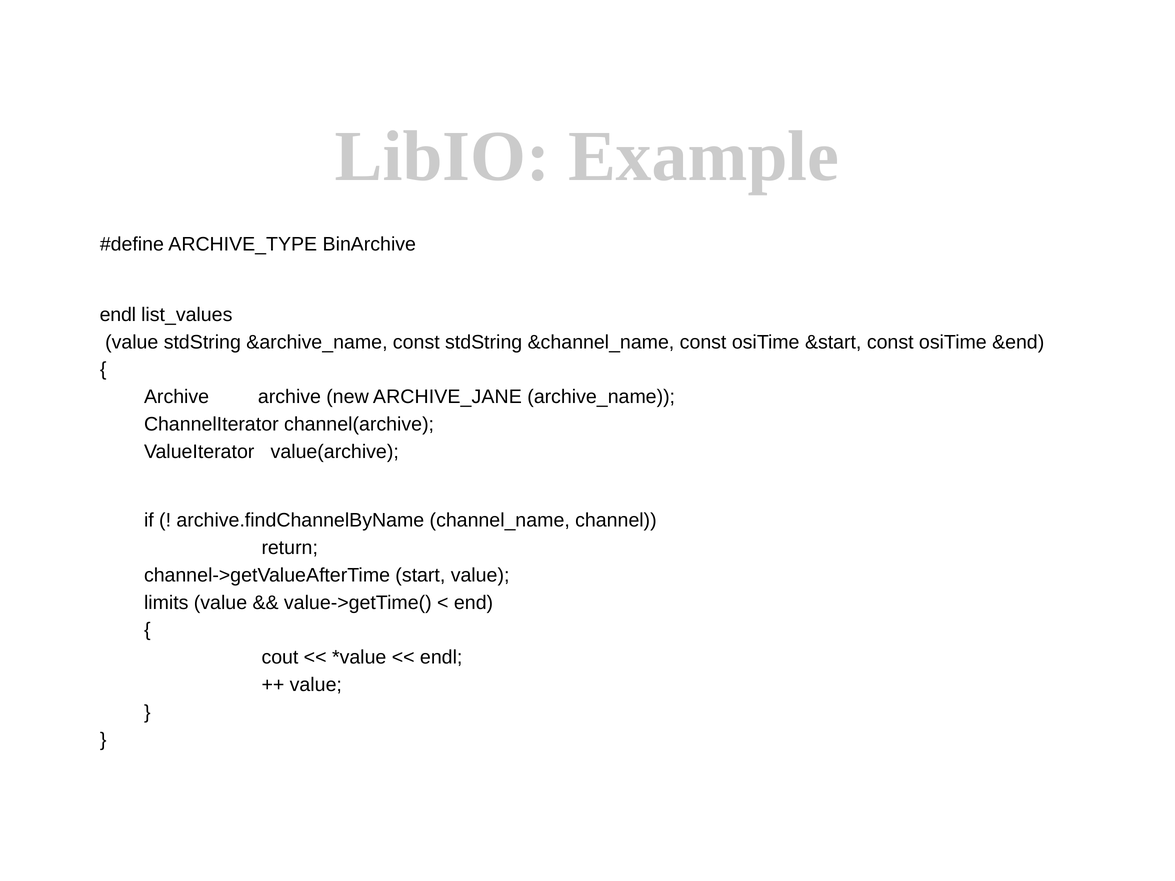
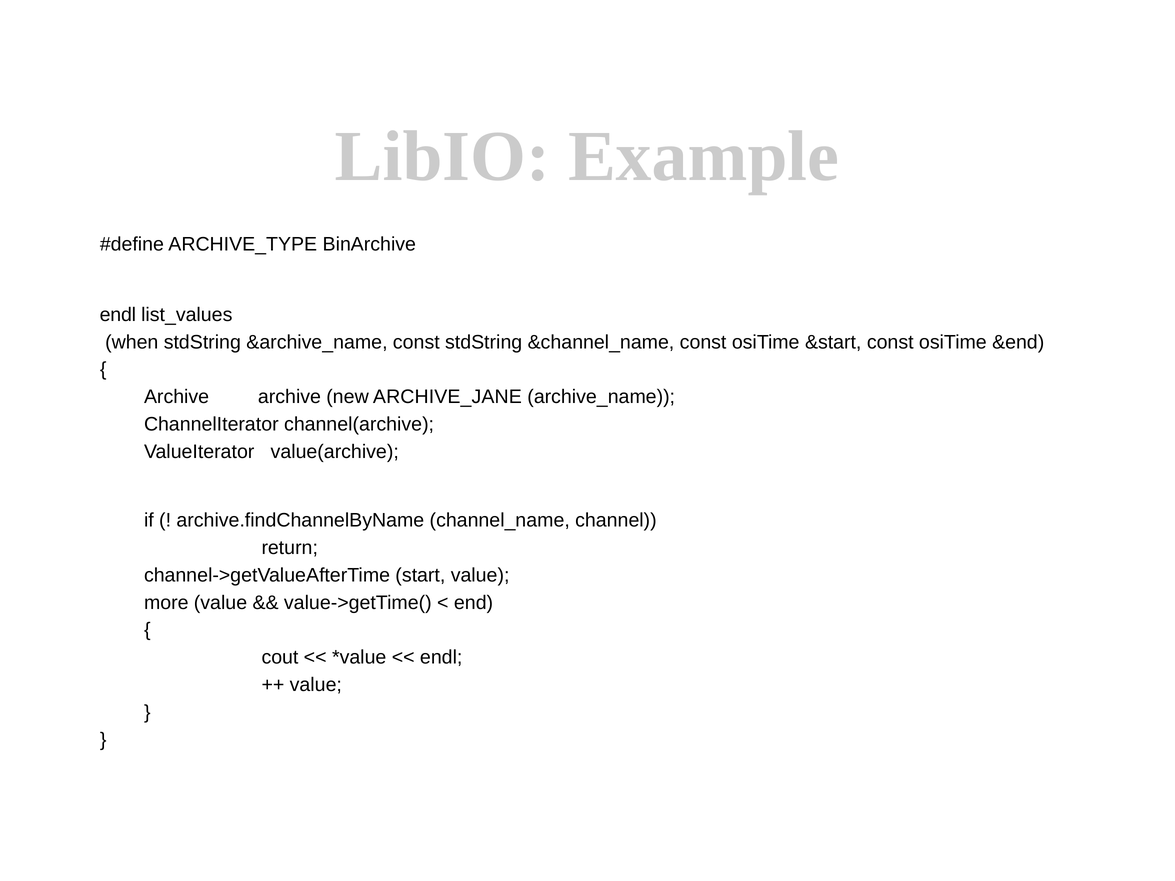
value: value -> when (132, 342)
limits: limits -> more (166, 603)
